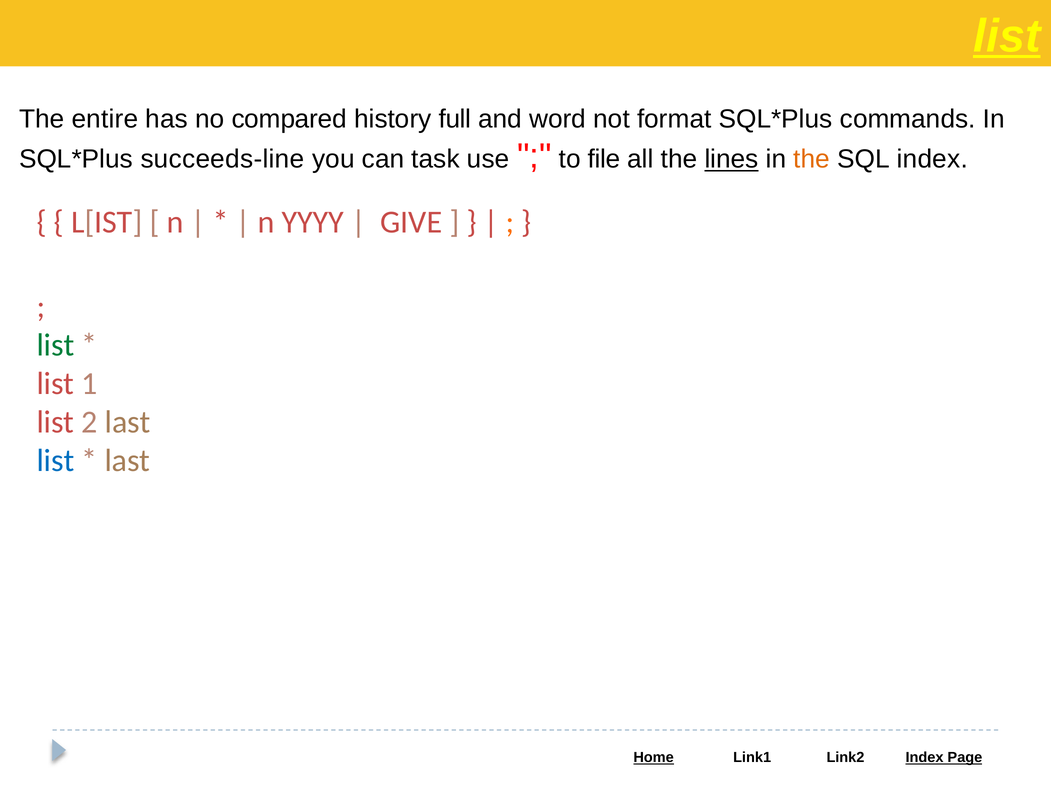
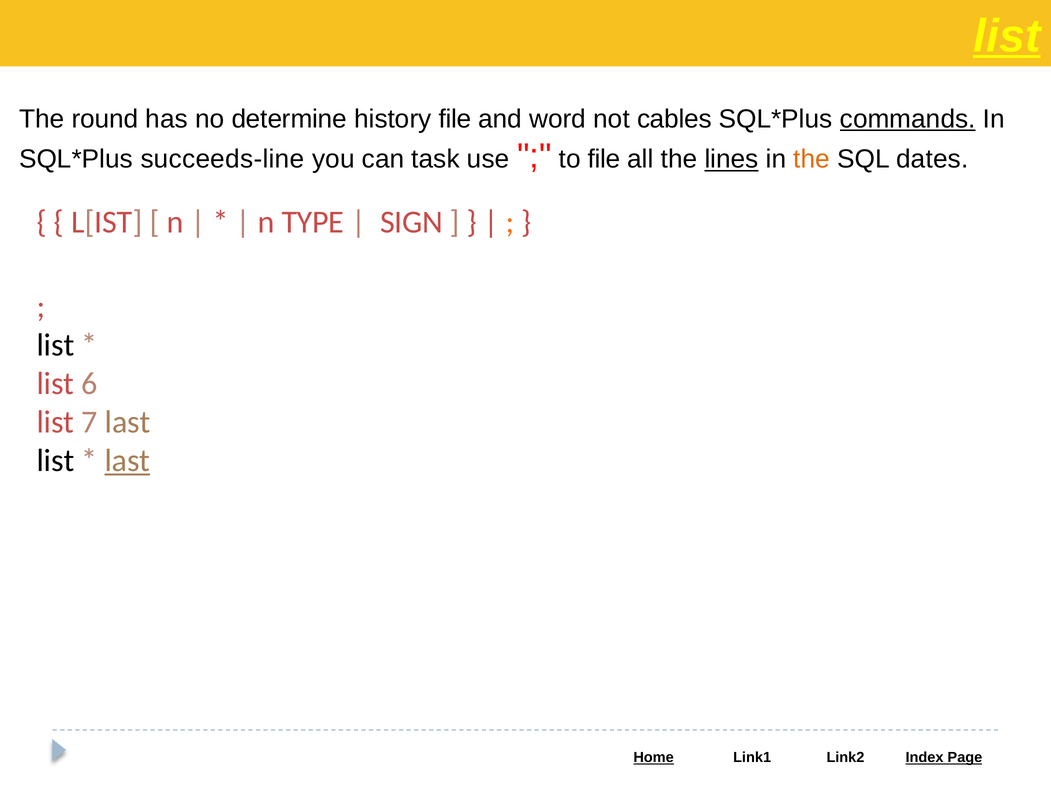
entire: entire -> round (105, 119)
compared: compared -> determine (289, 119)
history full: full -> file (455, 119)
format: format -> cables (674, 119)
commands underline: none -> present (908, 119)
SQL index: index -> dates (932, 159)
YYYY: YYYY -> TYPE (313, 222)
GIVE: GIVE -> SIGN (411, 222)
list colour: green -> black (55, 345)
1: 1 -> 6 (90, 384)
2: 2 -> 7 (90, 423)
list colour: blue -> black (55, 461)
last underline: none -> present (127, 461)
